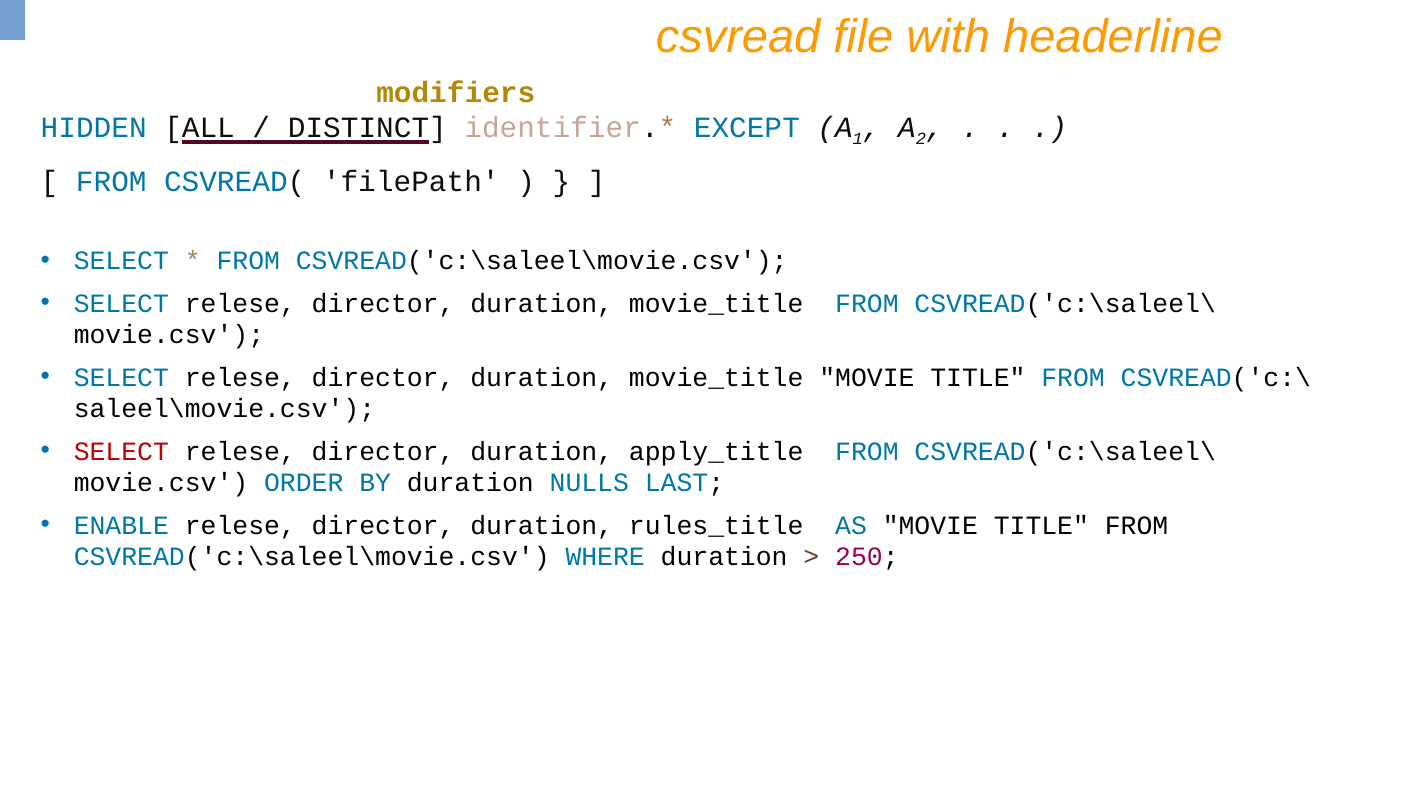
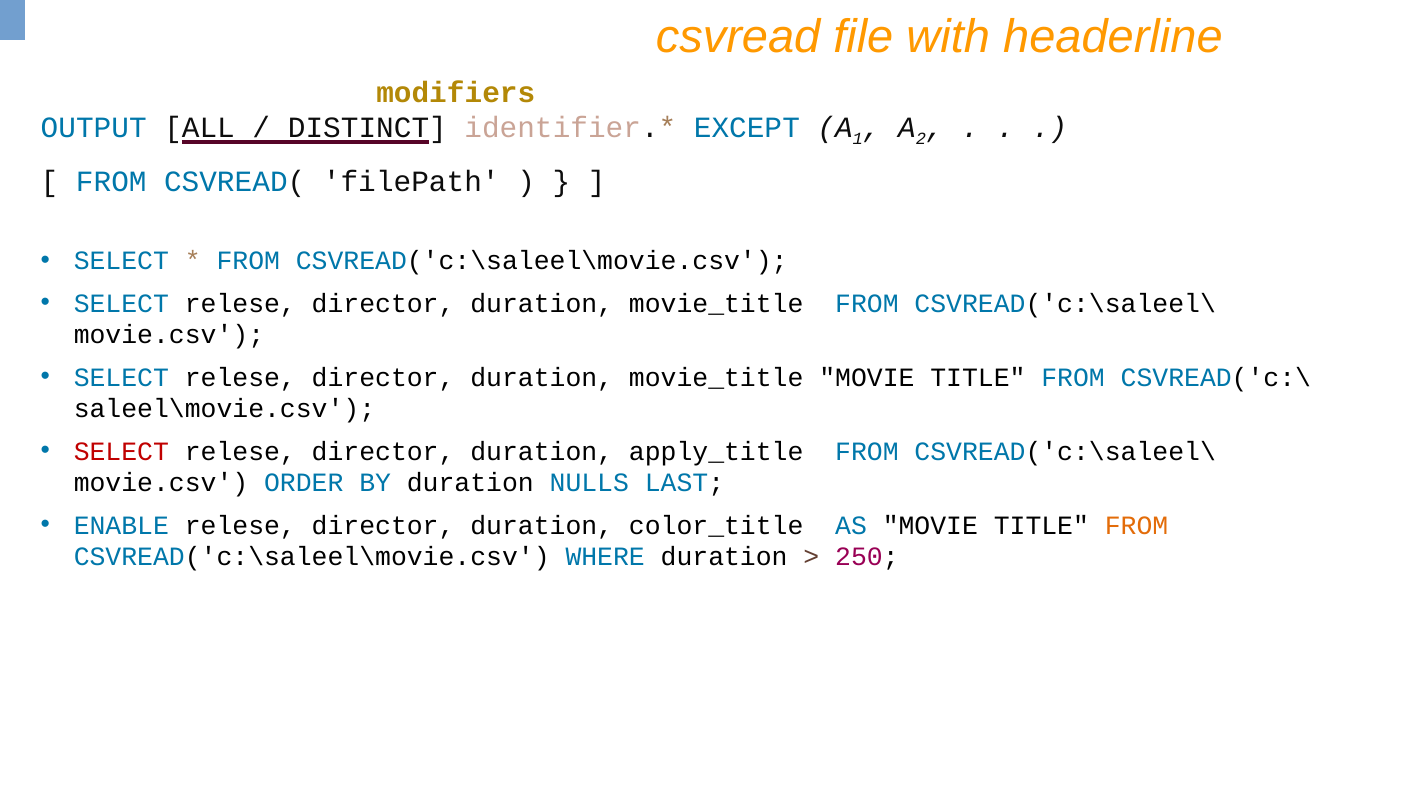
HIDDEN: HIDDEN -> OUTPUT (94, 128)
rules_title: rules_title -> color_title (716, 526)
FROM colour: black -> orange (1137, 526)
